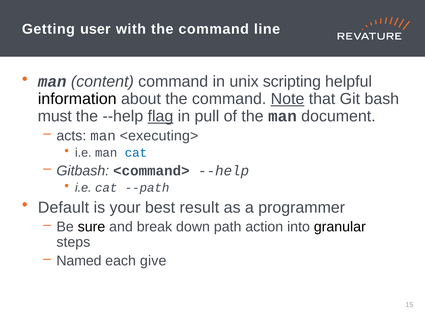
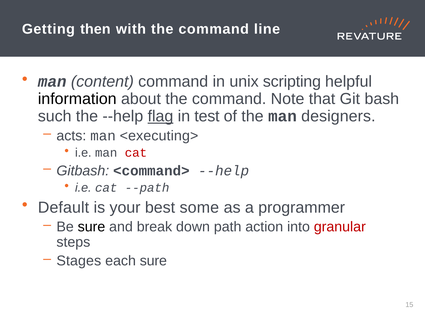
user: user -> then (95, 29)
Note underline: present -> none (288, 99)
must: must -> such (55, 116)
pull: pull -> test (207, 116)
document: document -> designers (338, 116)
cat colour: blue -> red (136, 153)
result: result -> some (199, 207)
granular colour: black -> red (340, 227)
Named: Named -> Stages (79, 261)
each give: give -> sure (153, 261)
